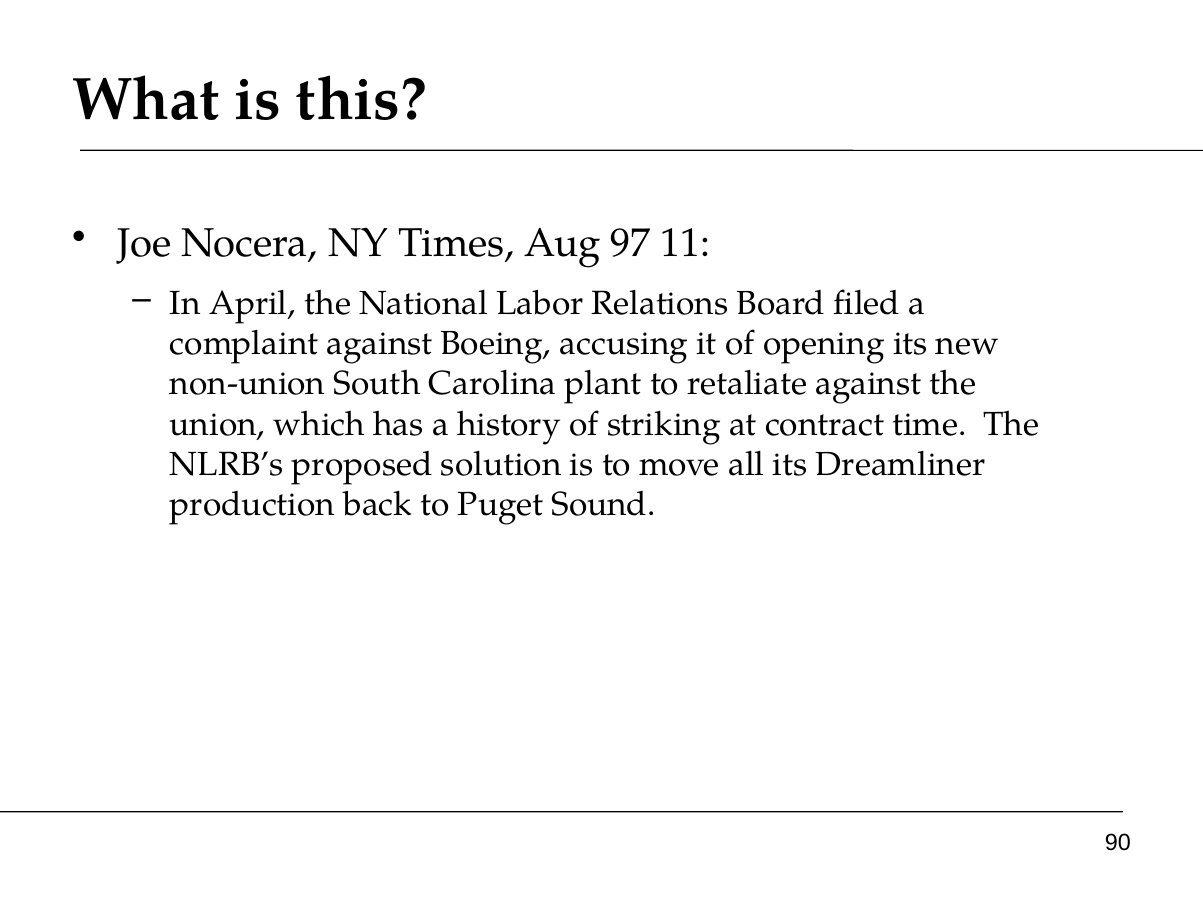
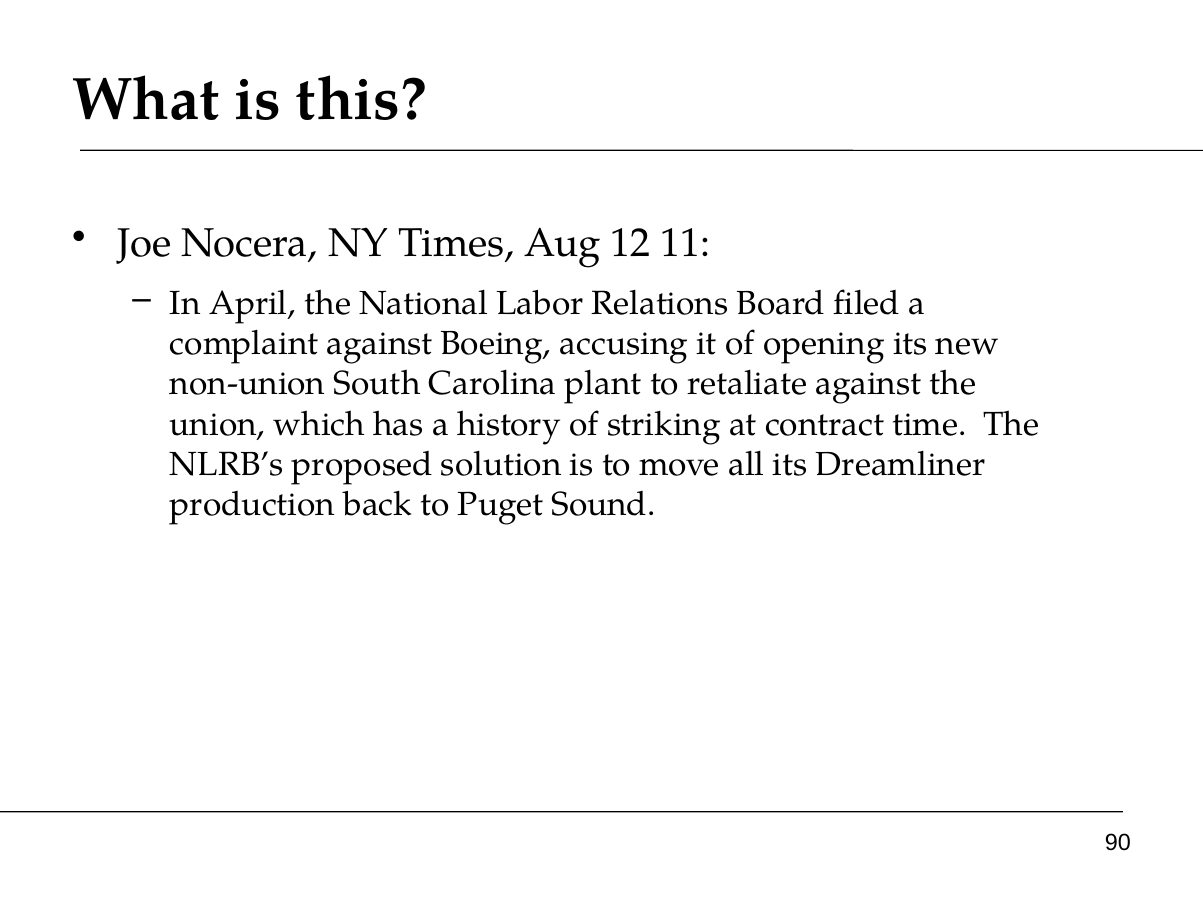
97: 97 -> 12 (631, 243)
